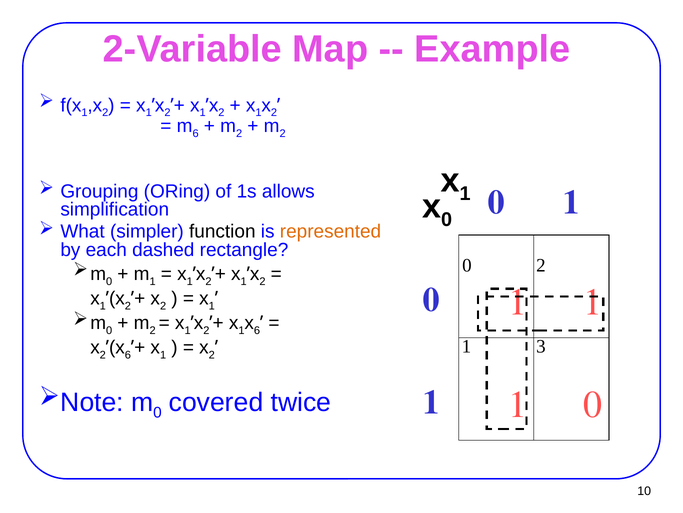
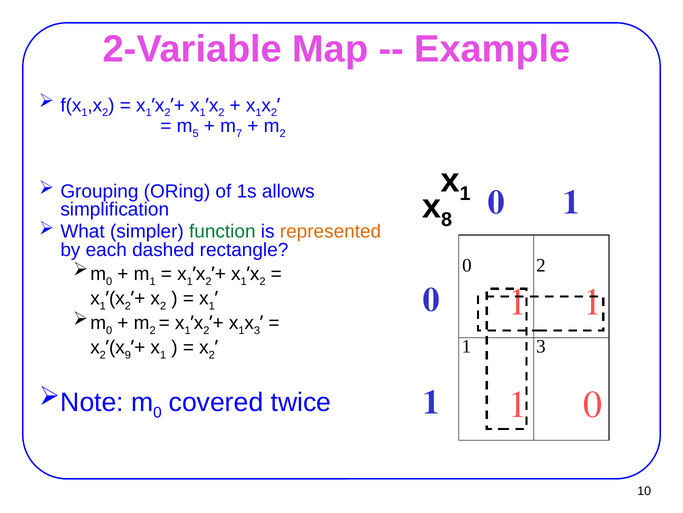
6: 6 -> 5 (196, 133)
2: 2 -> 7 (239, 133)
0: 0 -> 8 (447, 219)
function colour: black -> green (222, 231)
6: 6 -> 3 (257, 330)
6: 6 -> 9 (128, 354)
